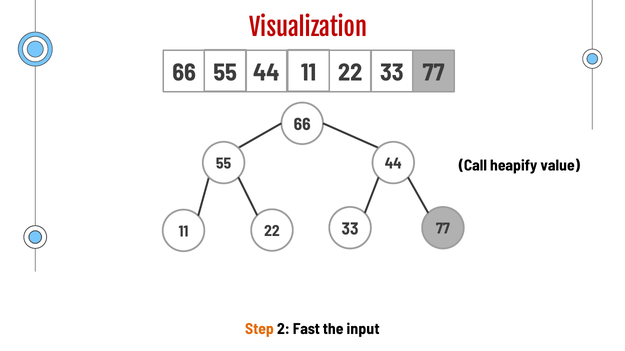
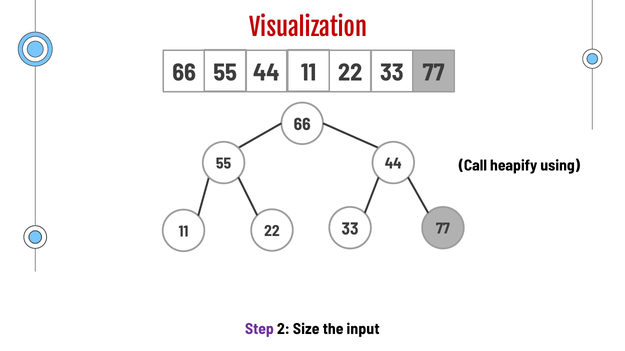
value: value -> using (560, 166)
Step colour: orange -> purple (259, 329)
Fast: Fast -> Size (306, 329)
